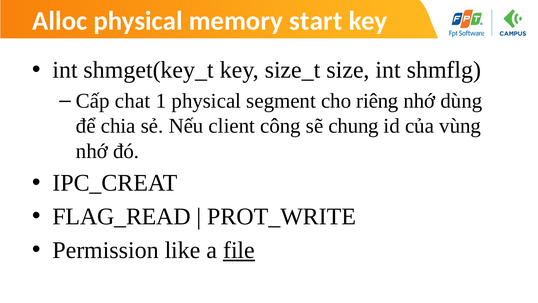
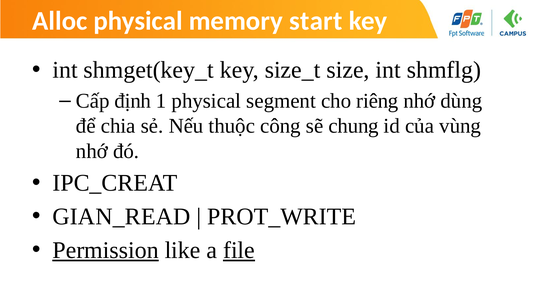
chat: chat -> định (133, 101)
client: client -> thuộc (232, 126)
FLAG_READ: FLAG_READ -> GIAN_READ (121, 216)
Permission underline: none -> present (106, 250)
